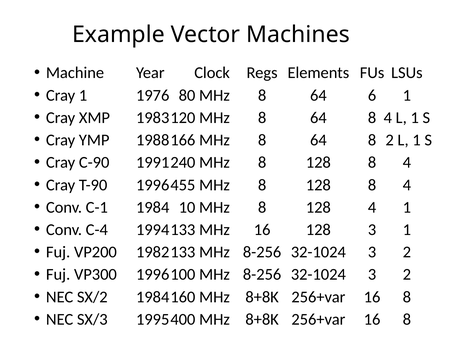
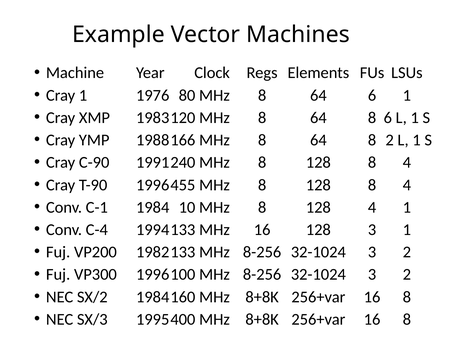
64 8 4: 4 -> 6 (388, 118)
